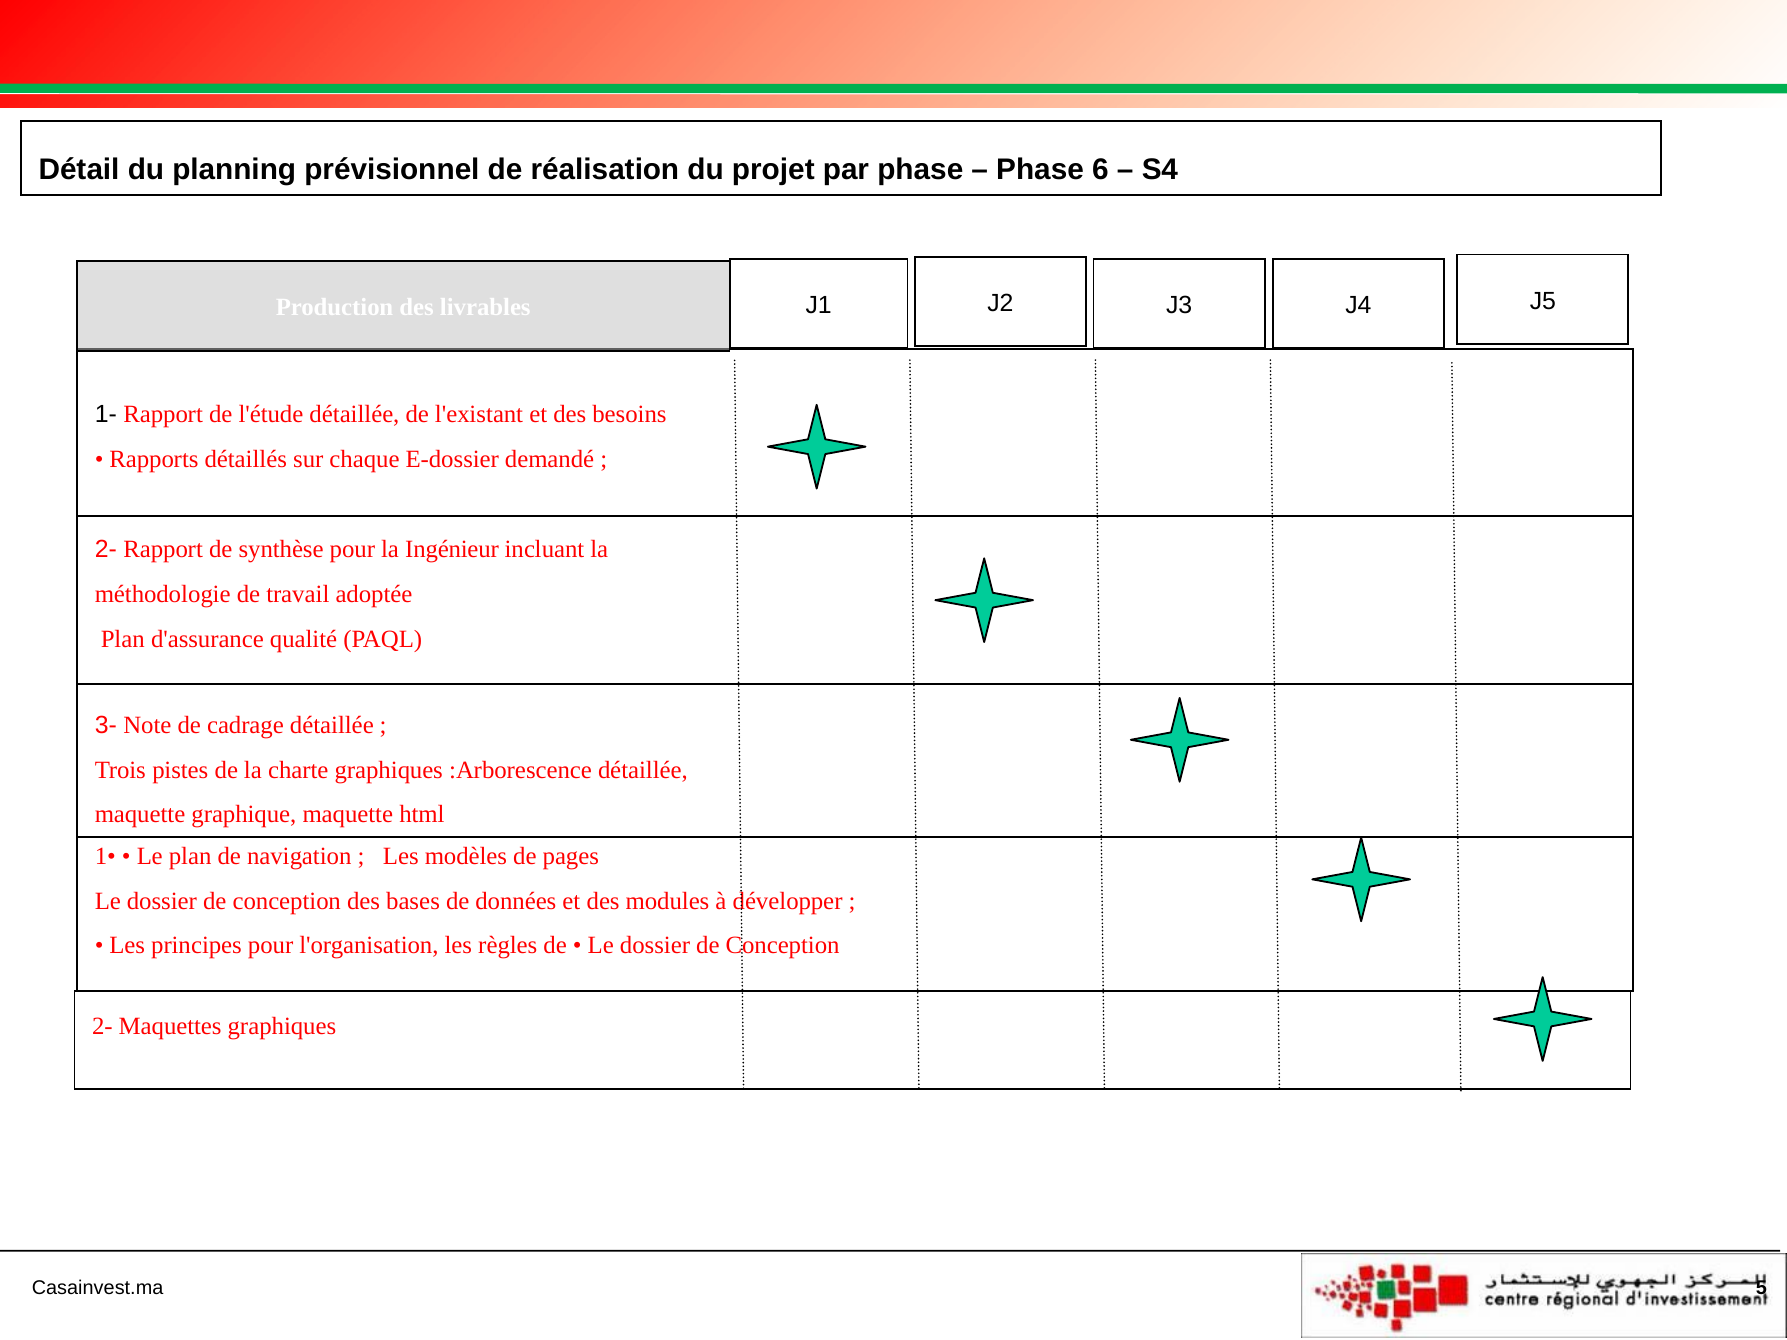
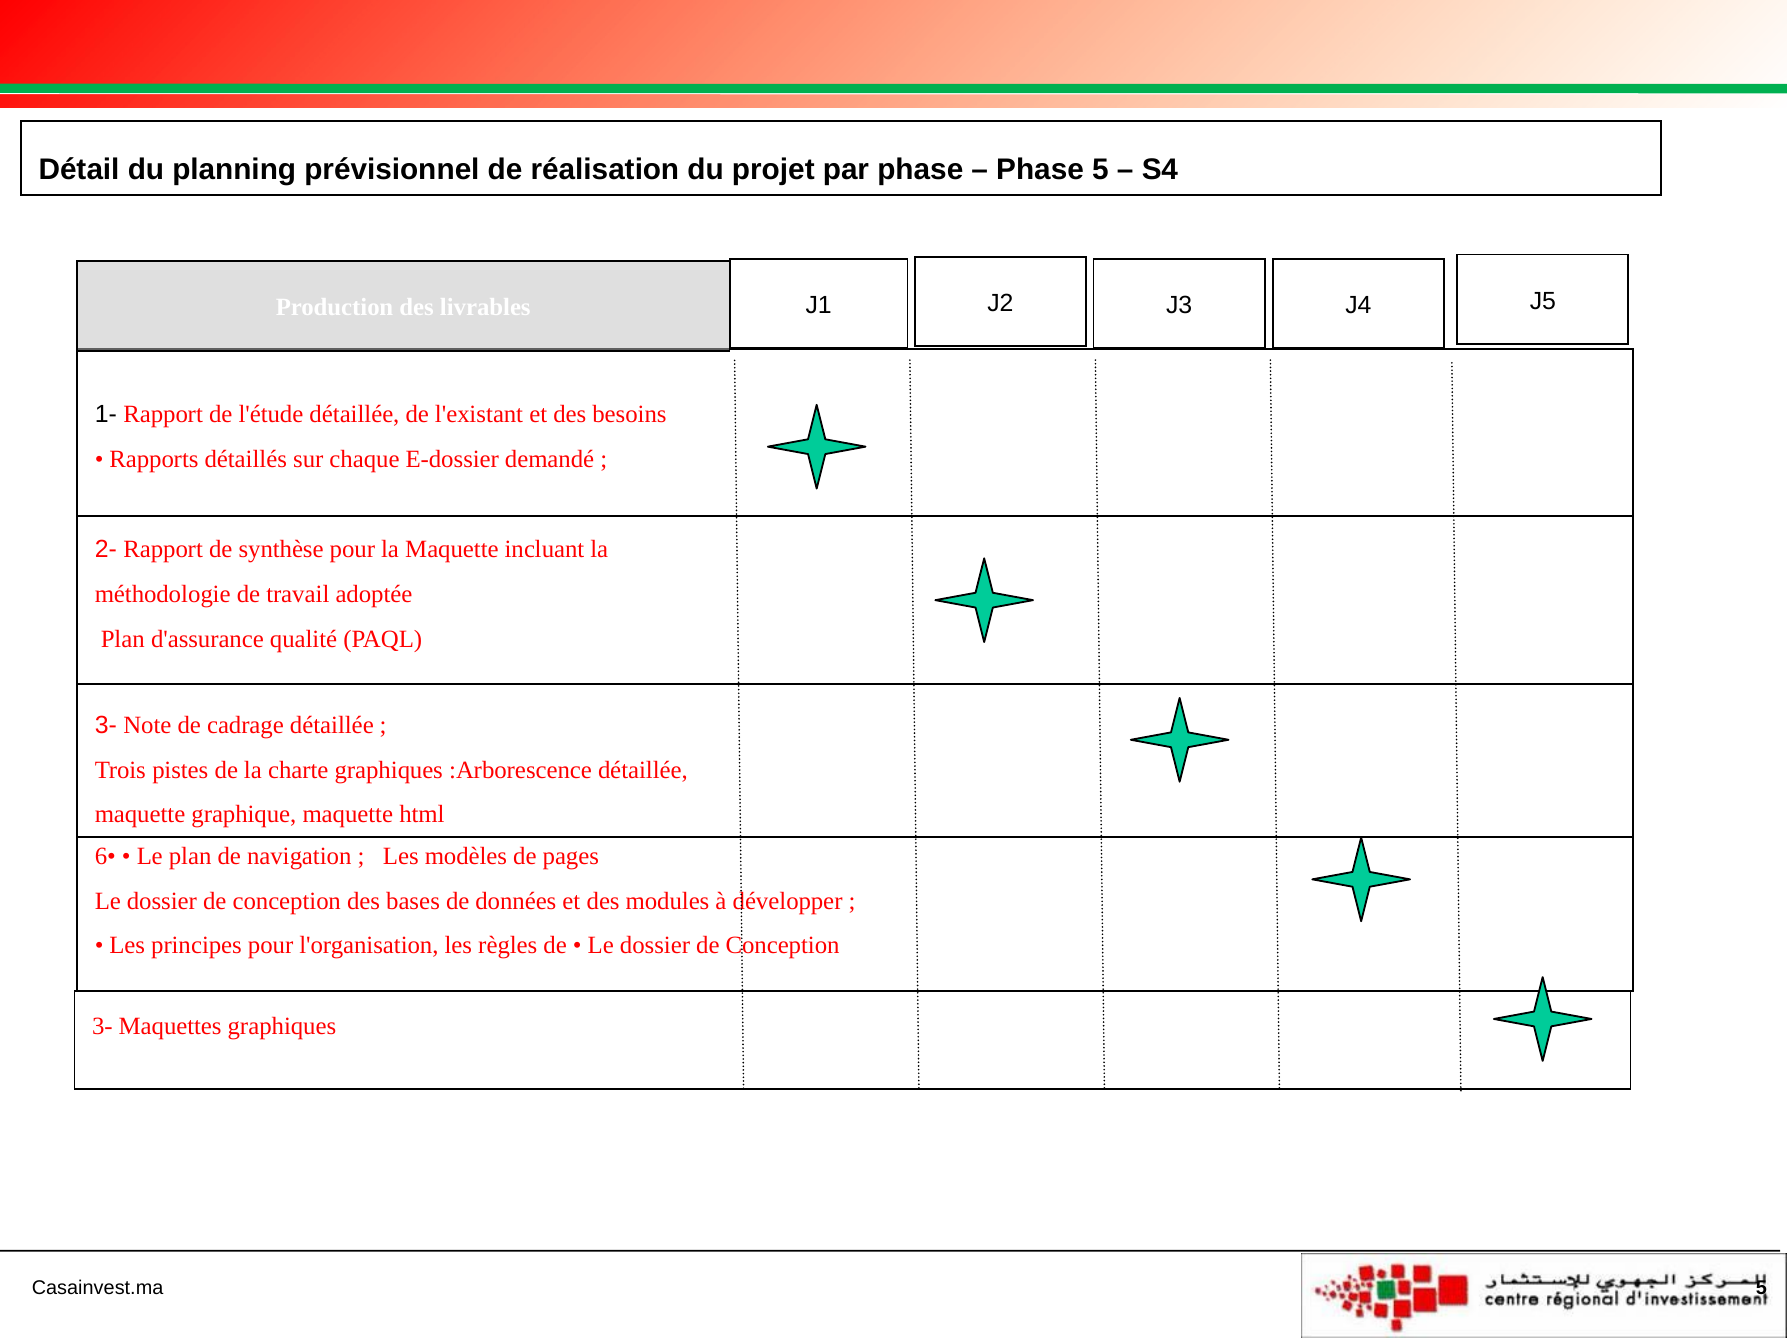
Phase 6: 6 -> 5 (1100, 169)
la Ingénieur: Ingénieur -> Maquette (452, 550)
1•: 1• -> 6• (105, 856)
2-: 2- -> 3- (102, 1027)
